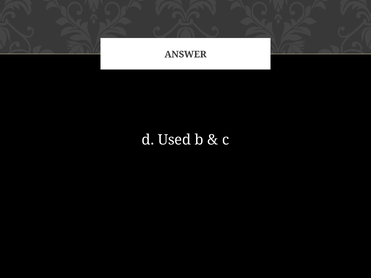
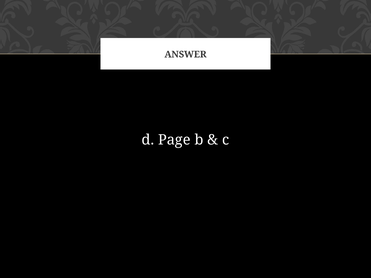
Used: Used -> Page (174, 140)
